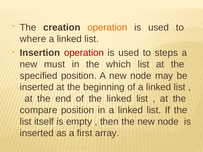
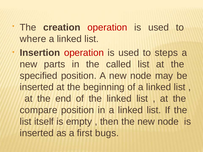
operation colour: orange -> red (107, 27)
must: must -> parts (55, 64)
which: which -> called (119, 64)
array: array -> bugs (107, 133)
